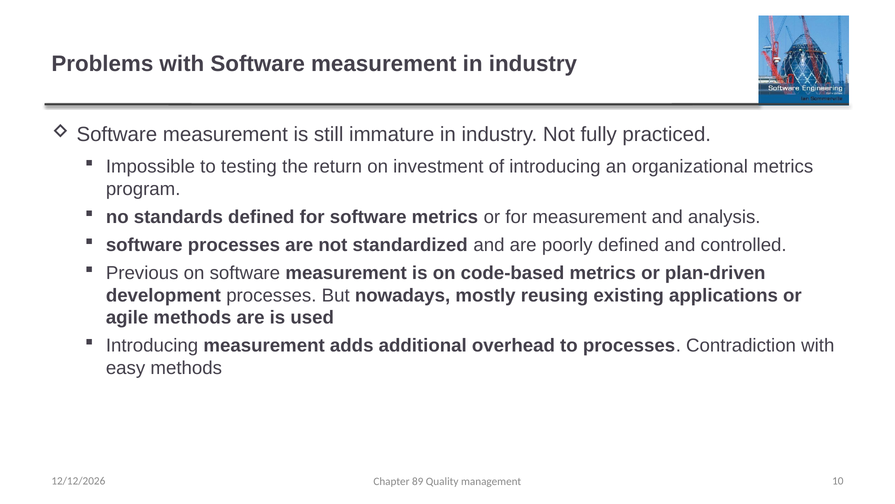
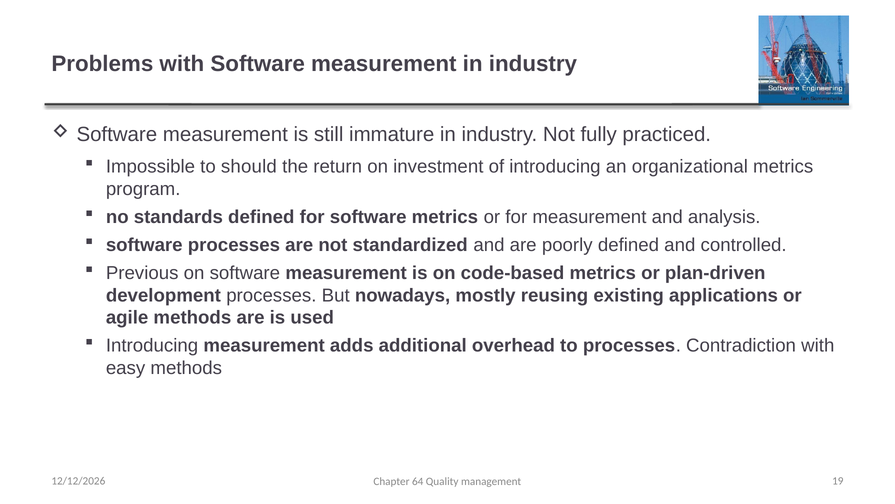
testing: testing -> should (249, 166)
89: 89 -> 64 (418, 481)
10: 10 -> 19 (838, 481)
